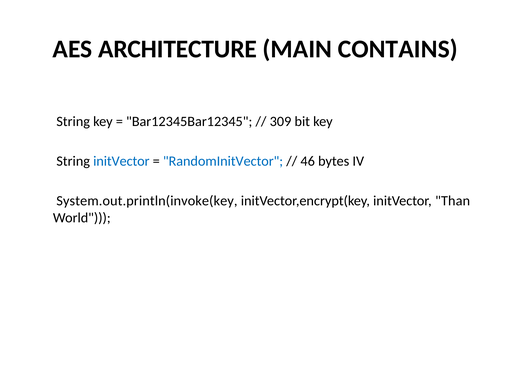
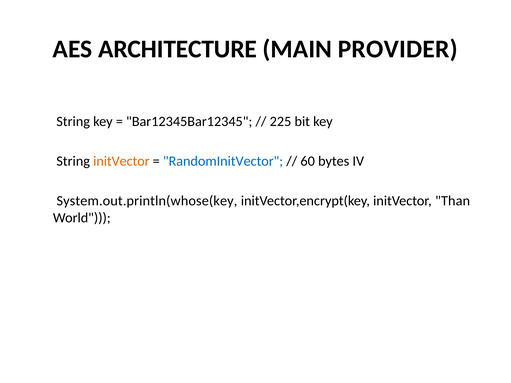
CONTAINS: CONTAINS -> PROVIDER (398, 49)
309: 309 -> 225 (280, 121)
initVector colour: blue -> orange (121, 161)
46: 46 -> 60 (308, 161)
System.out.println(invoke(key: System.out.println(invoke(key -> System.out.println(whose(key (147, 201)
